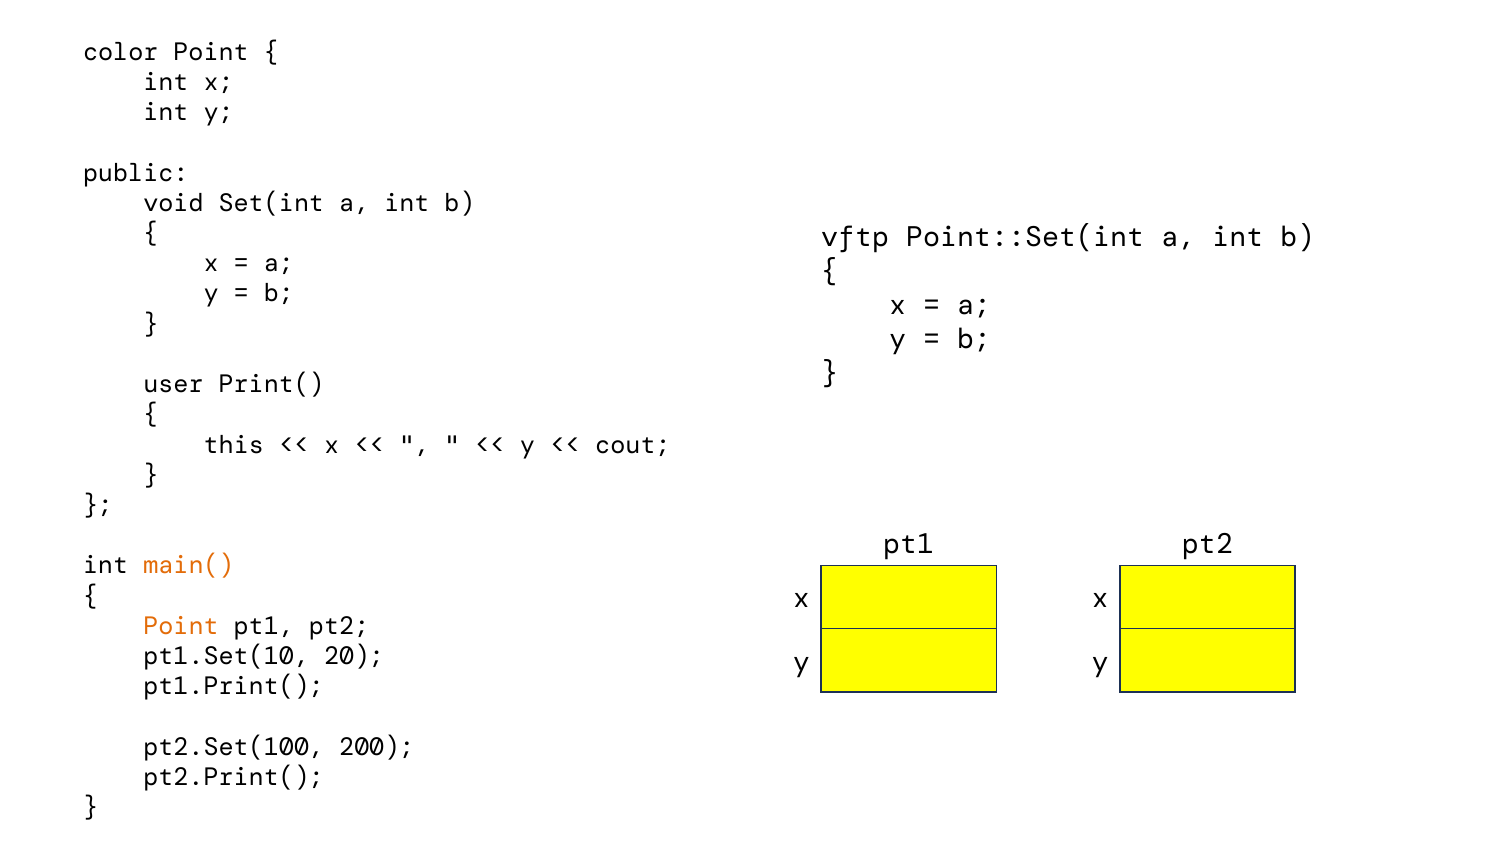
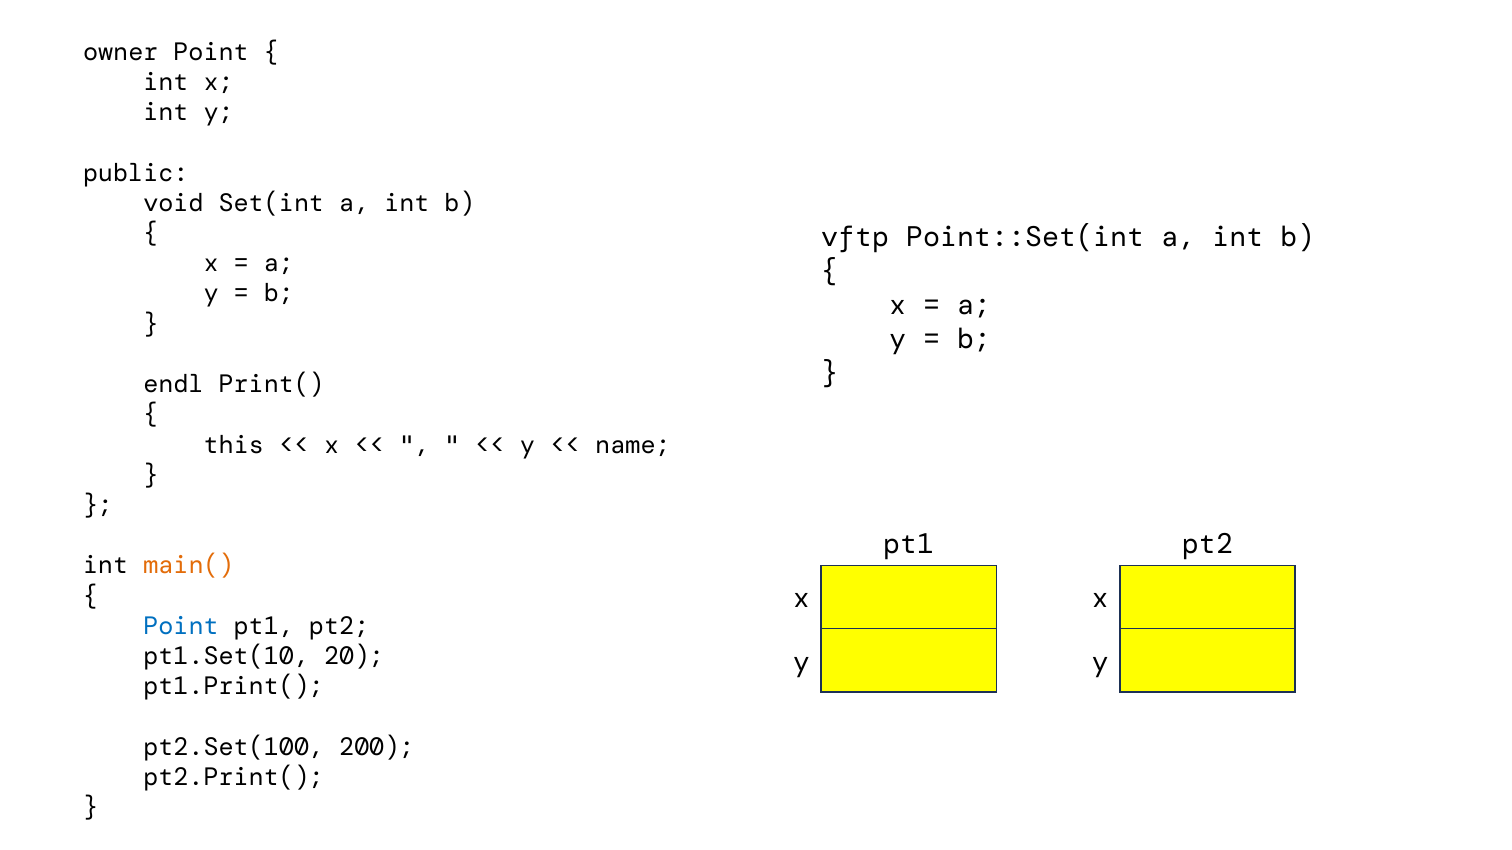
color: color -> owner (121, 52)
user: user -> endl (173, 385)
cout: cout -> name (633, 445)
Point colour: orange -> blue (181, 626)
